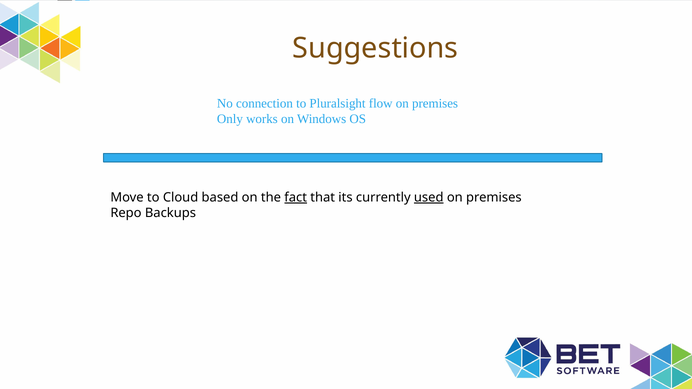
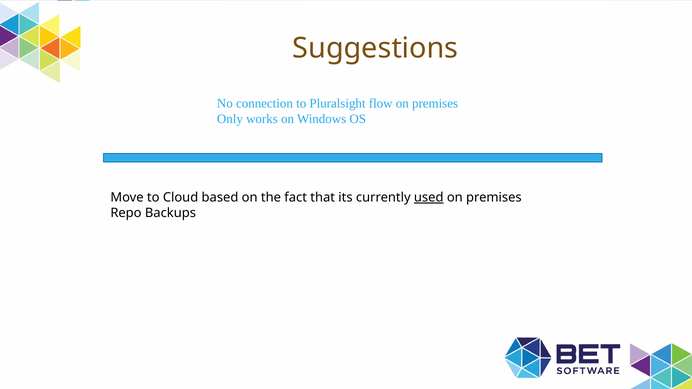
fact underline: present -> none (296, 198)
